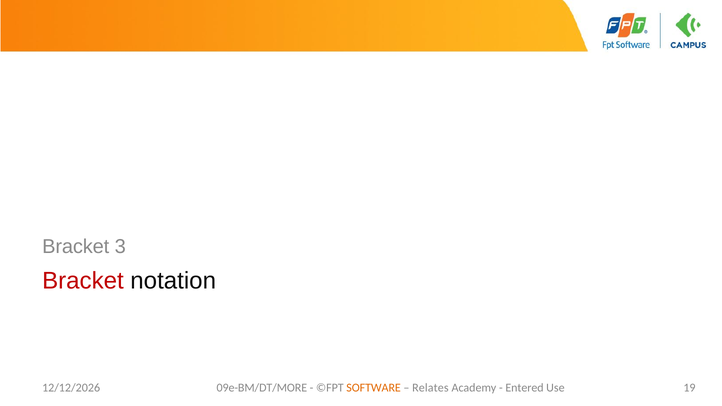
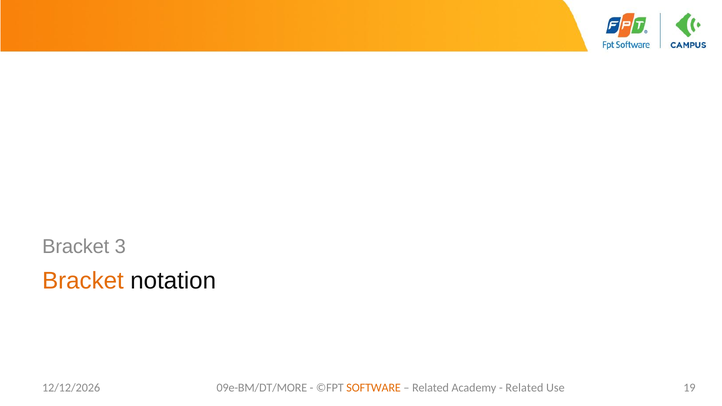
Bracket colour: red -> orange (83, 281)
Relates: Relates -> Related (431, 388)
Entered: Entered -> Related (524, 388)
